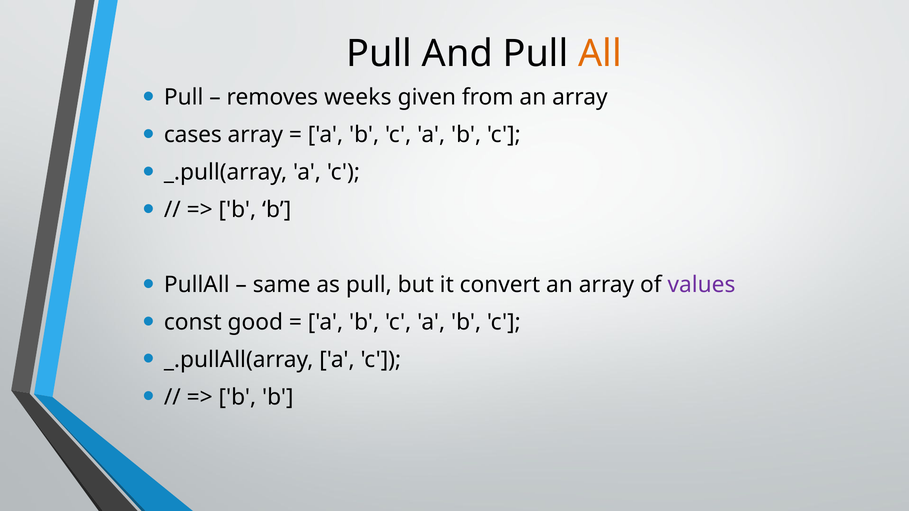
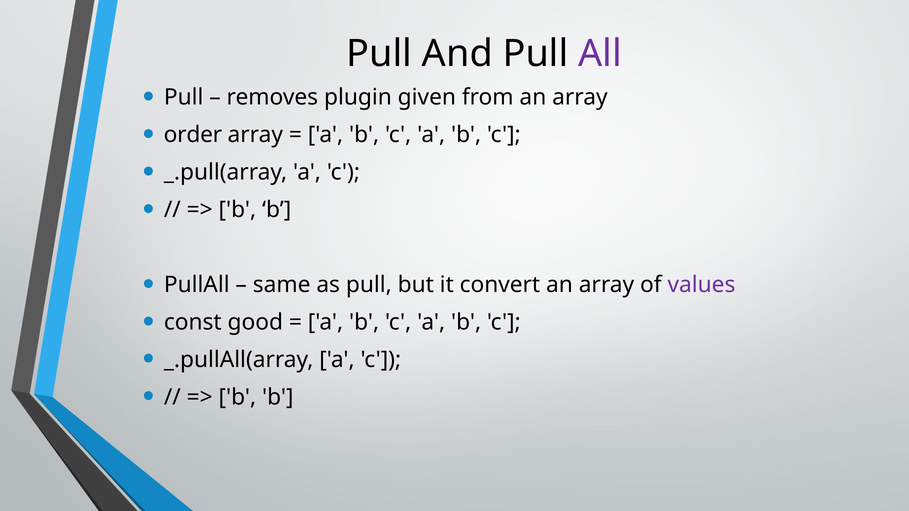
All colour: orange -> purple (600, 54)
weeks: weeks -> plugin (358, 97)
cases: cases -> order (193, 135)
